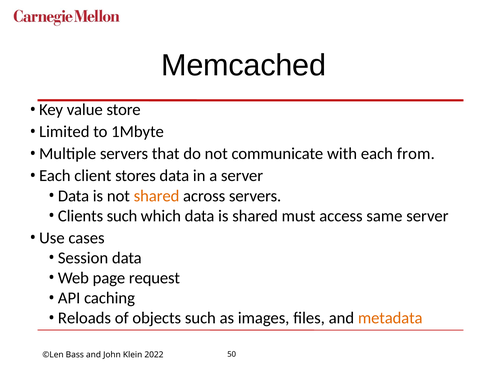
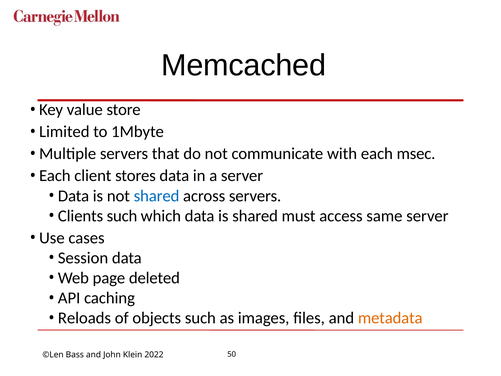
from: from -> msec (416, 154)
shared colour: orange -> blue (157, 196)
request: request -> deleted (154, 278)
